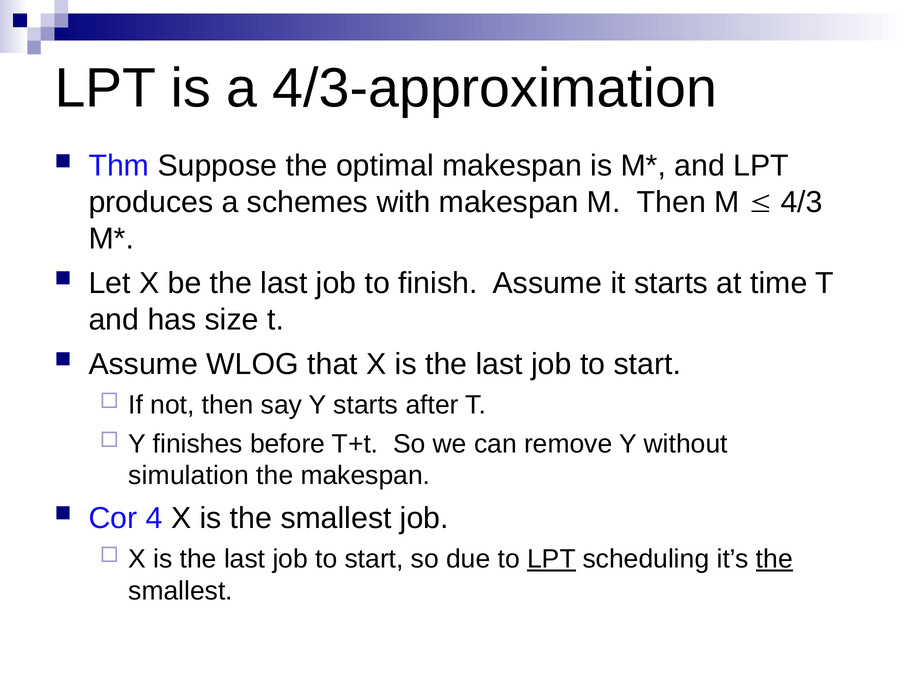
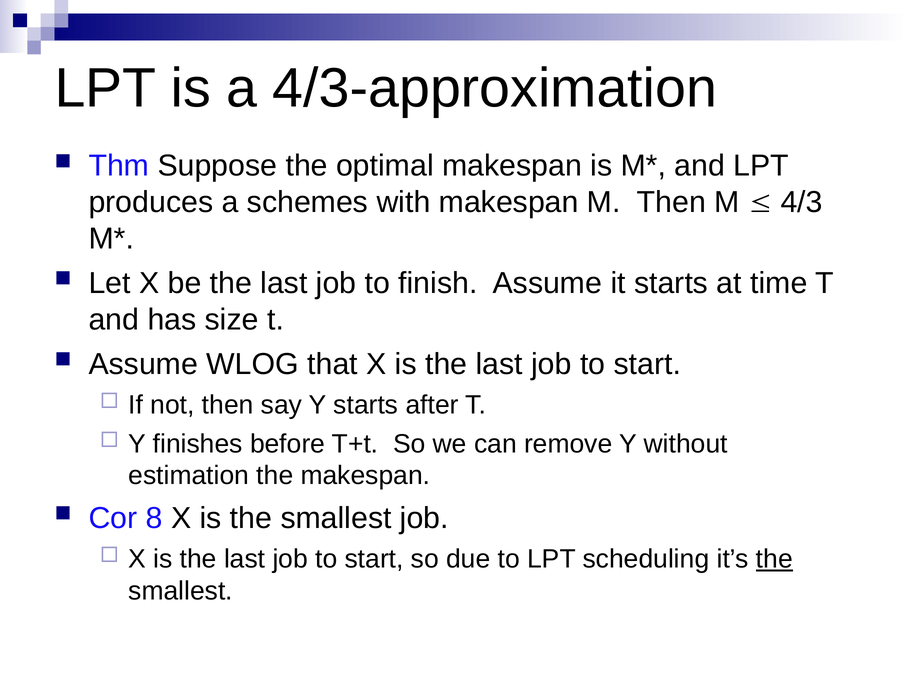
simulation: simulation -> estimation (189, 476)
4: 4 -> 8 (154, 518)
LPT underline: present -> none (552, 559)
